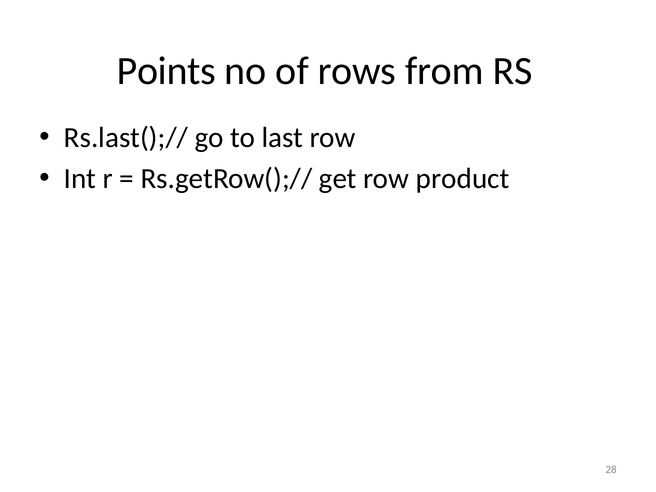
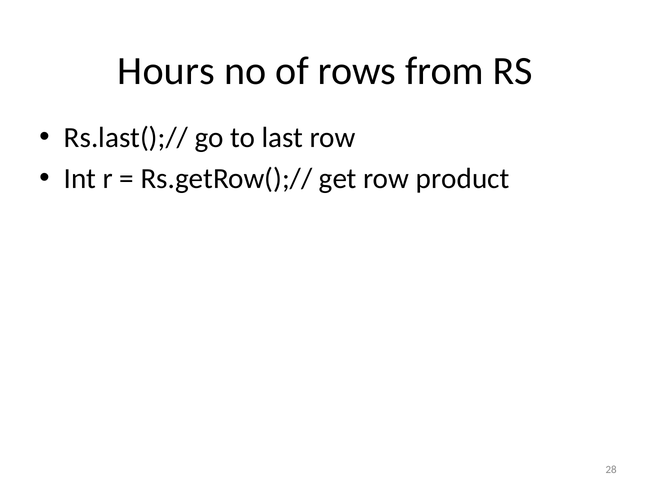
Points: Points -> Hours (166, 71)
